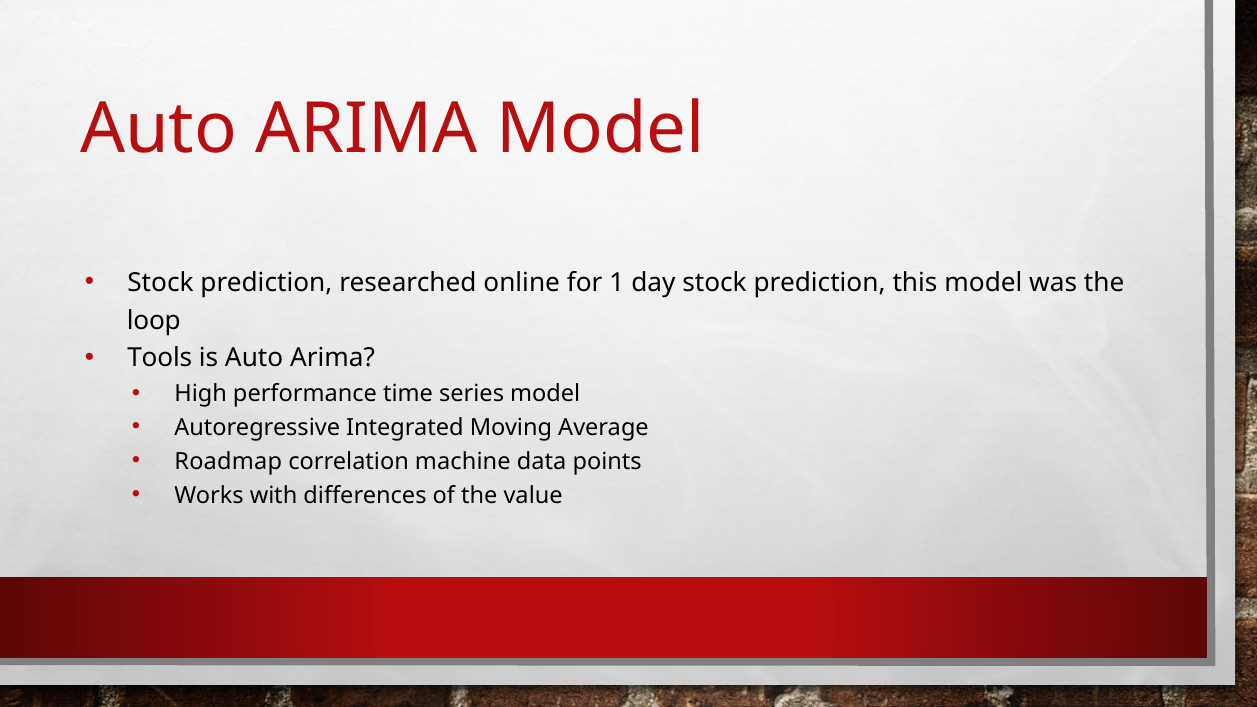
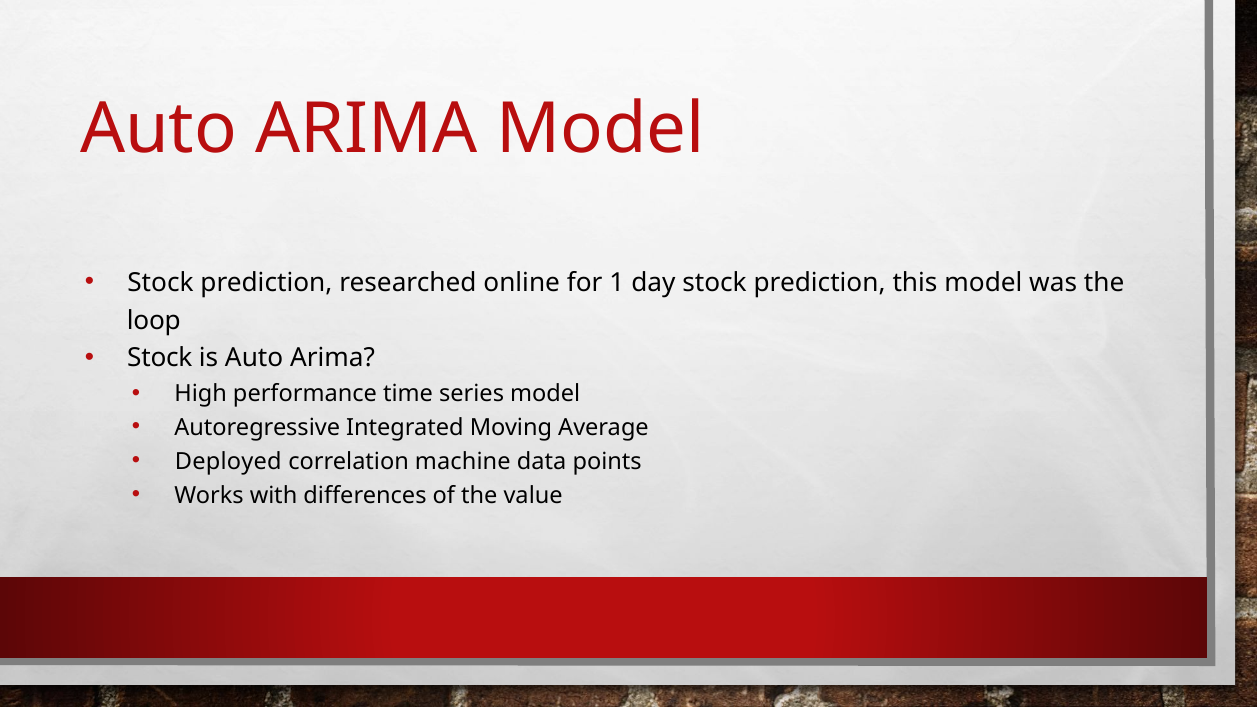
Tools: Tools -> Stock (160, 358)
Roadmap: Roadmap -> Deployed (228, 461)
